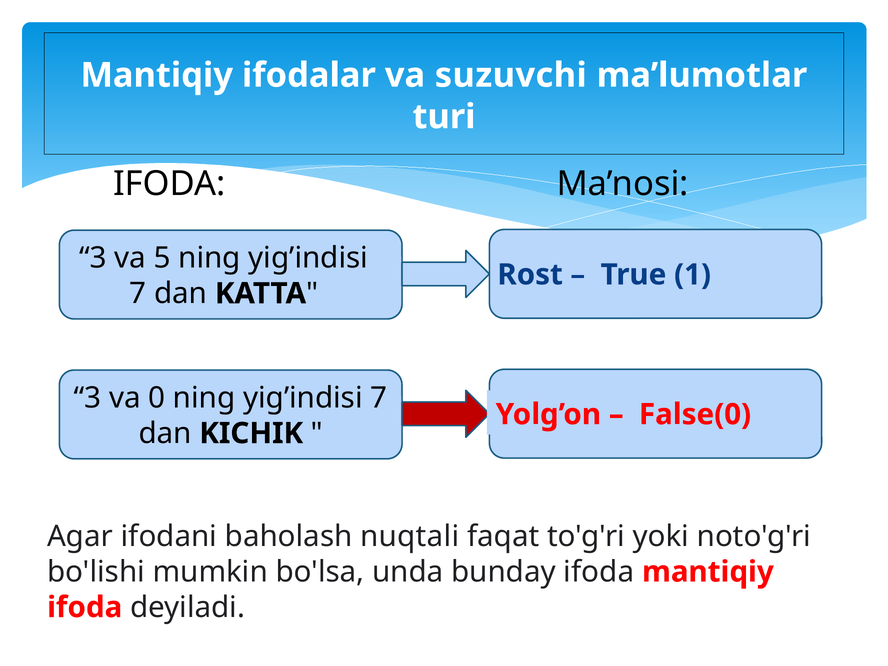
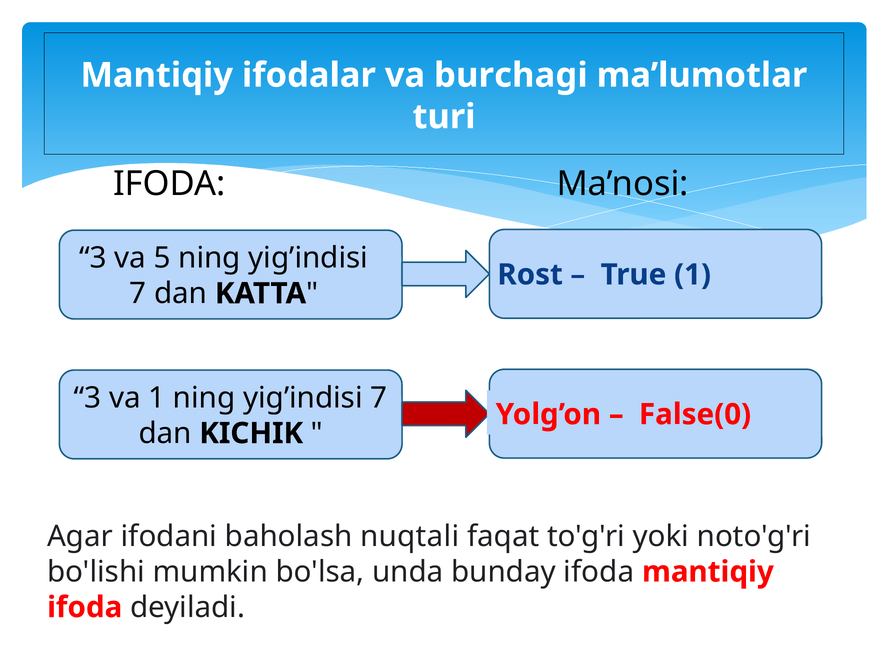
suzuvchi: suzuvchi -> burchagi (511, 75)
va 0: 0 -> 1 (157, 398)
